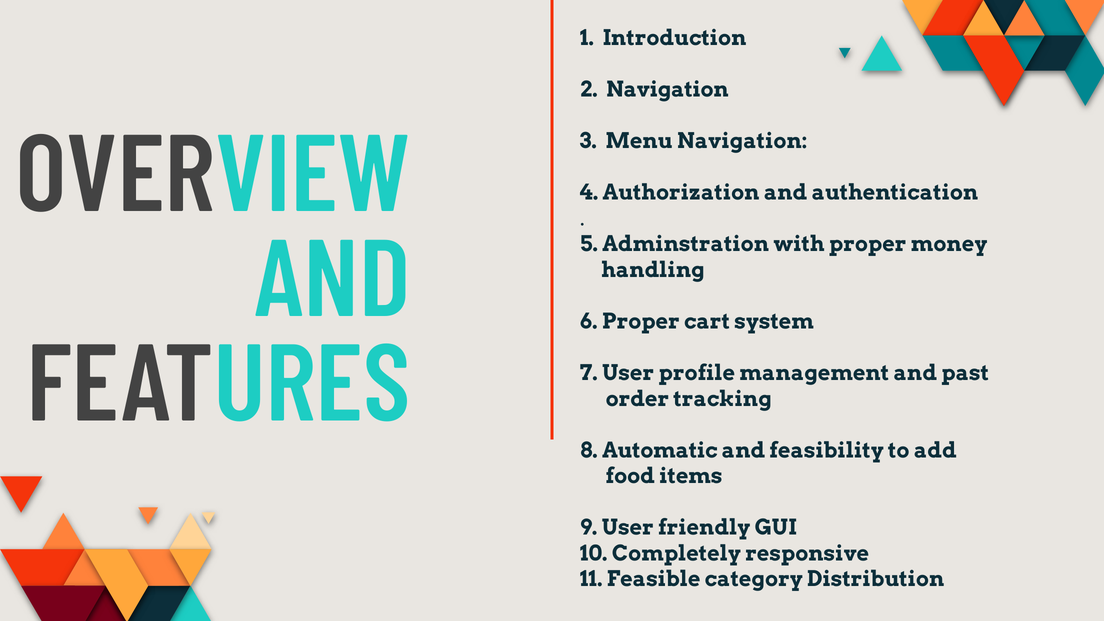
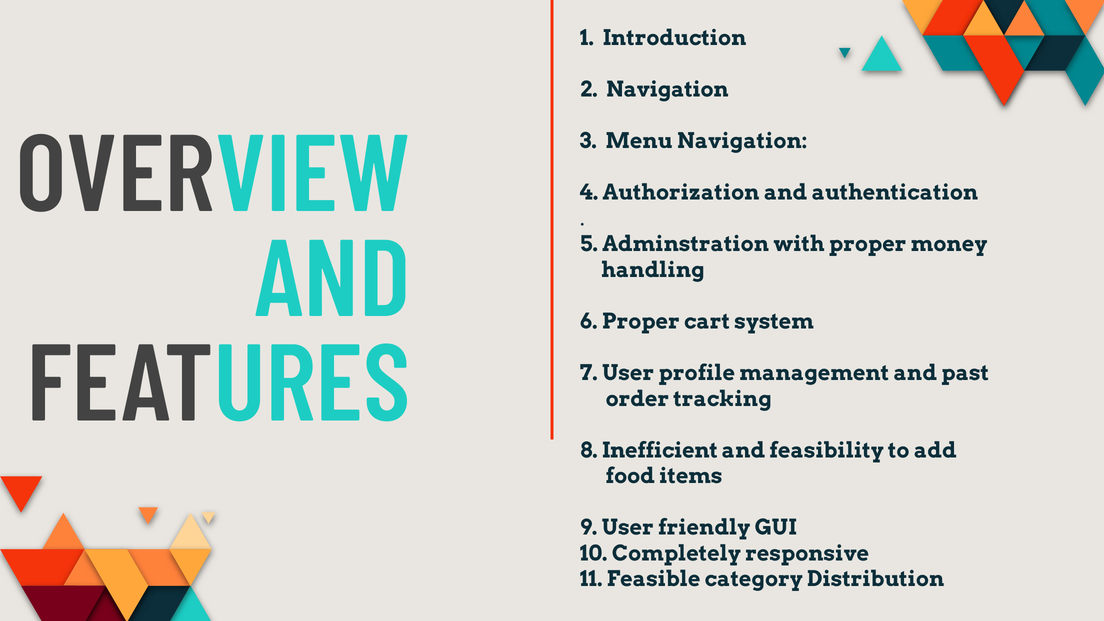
Automatic: Automatic -> Inefficient (660, 451)
